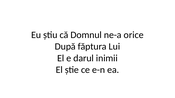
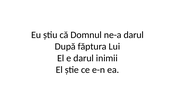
ne-a orice: orice -> darul (134, 35)
